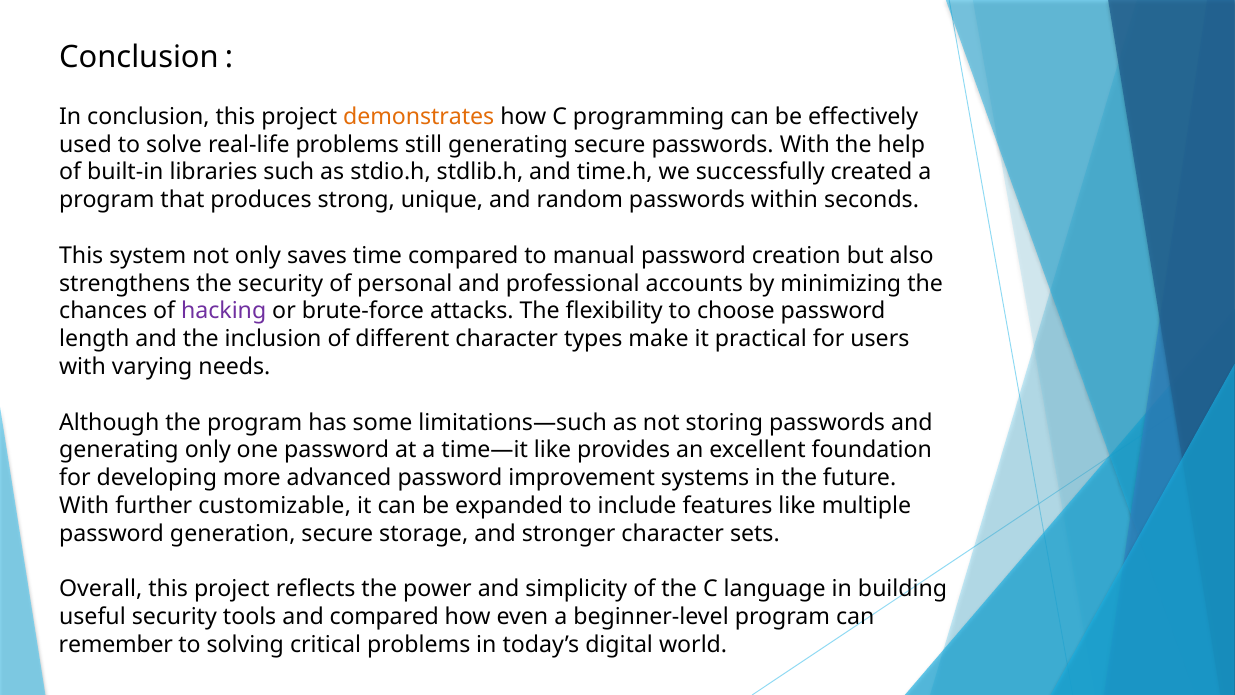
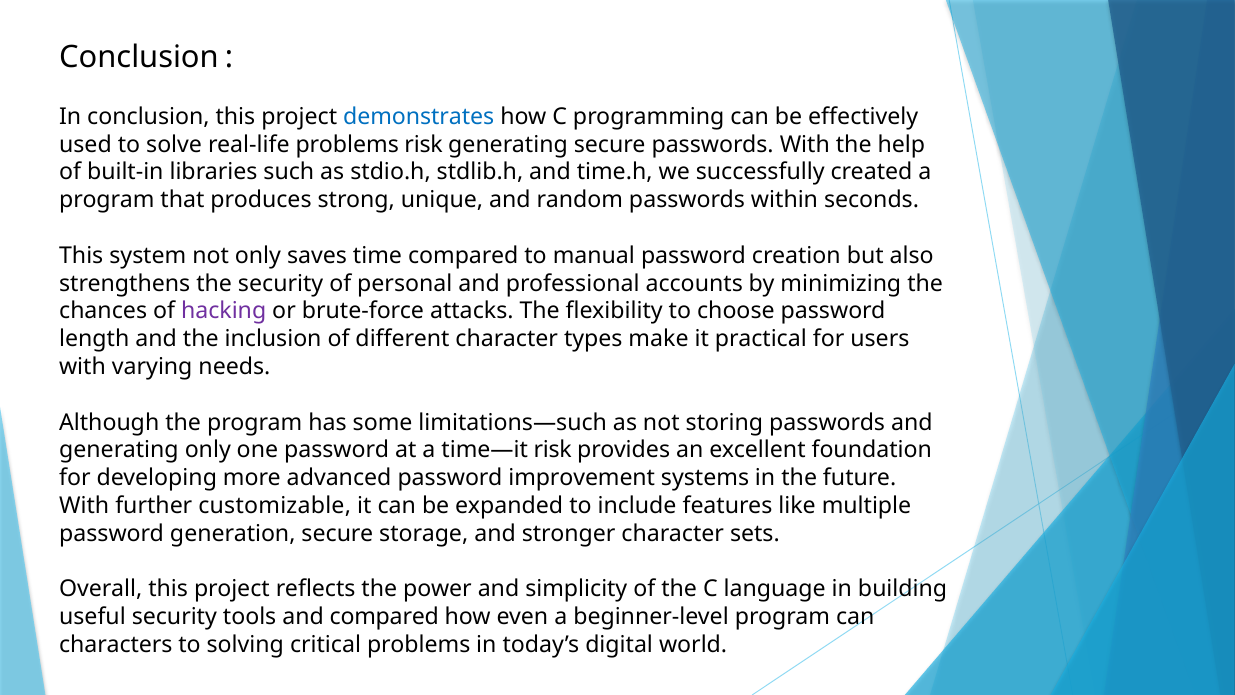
demonstrates colour: orange -> blue (419, 117)
problems still: still -> risk (424, 144)
time—it like: like -> risk (553, 450)
remember: remember -> characters (116, 645)
